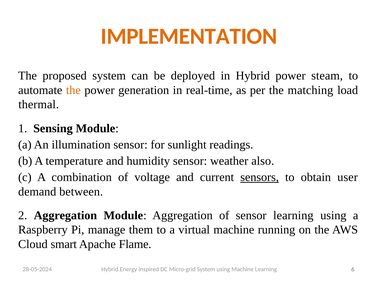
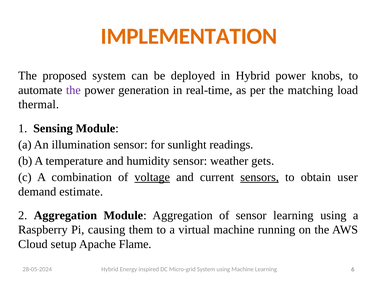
steam: steam -> knobs (327, 76)
the colour: orange -> purple (73, 90)
also: also -> gets (263, 161)
voltage underline: none -> present (152, 178)
between: between -> estimate (81, 192)
manage: manage -> causing (107, 230)
smart: smart -> setup (64, 245)
